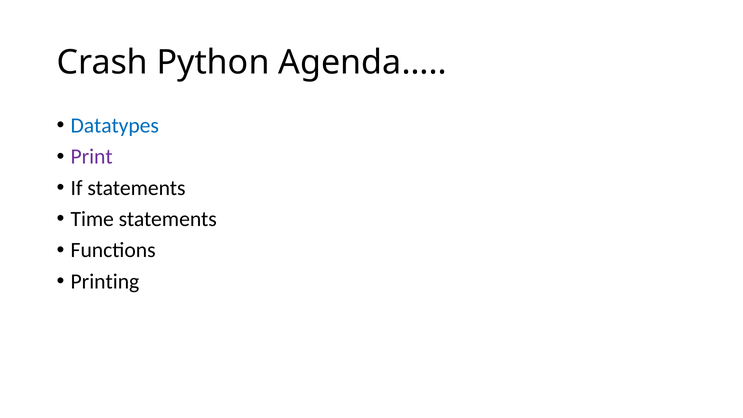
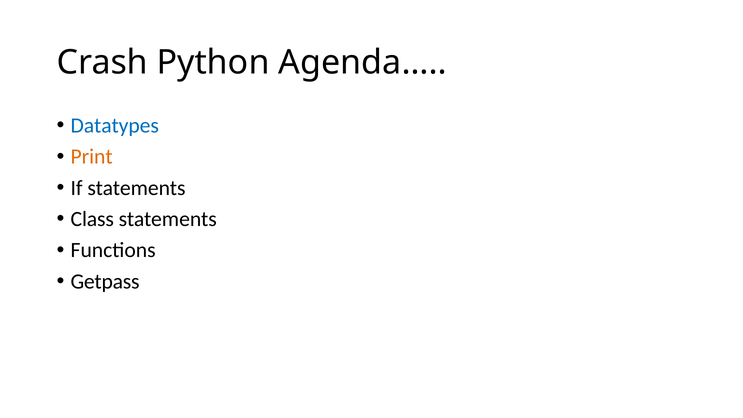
Print colour: purple -> orange (92, 157)
Time: Time -> Class (92, 219)
Printing: Printing -> Getpass (105, 281)
